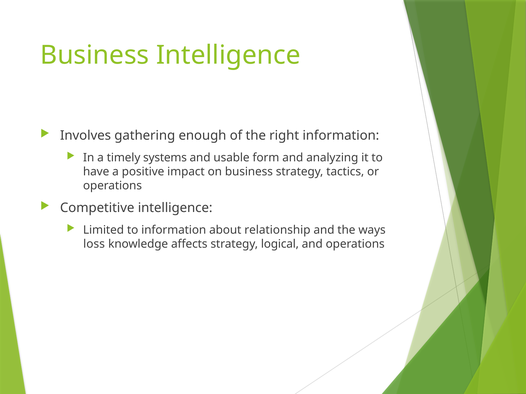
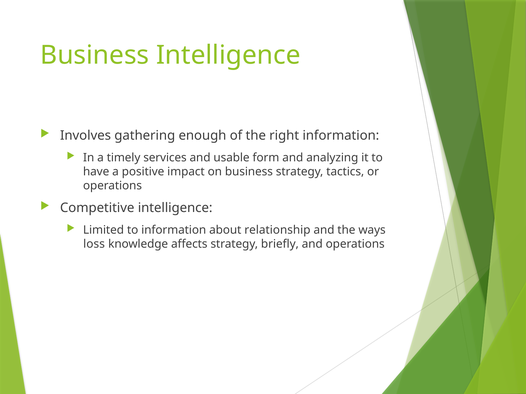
systems: systems -> services (165, 158)
logical: logical -> briefly (280, 244)
